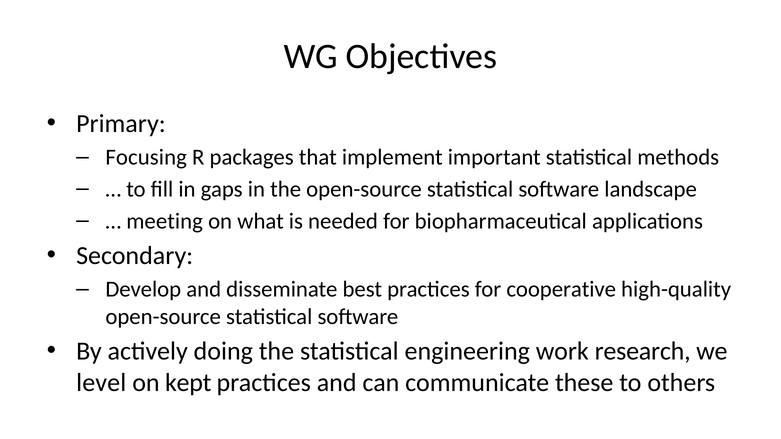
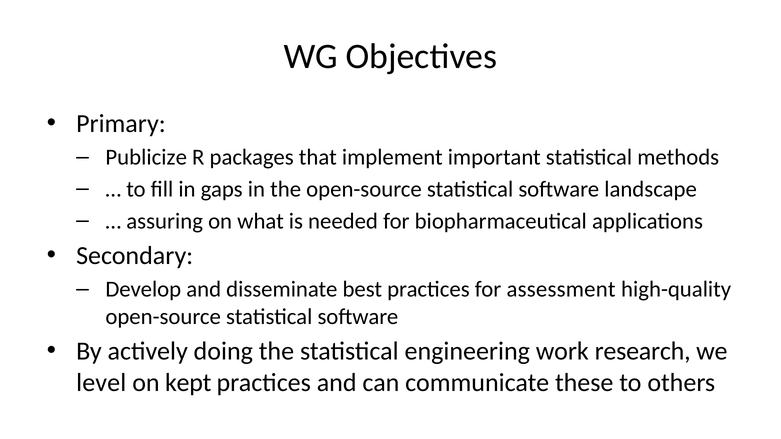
Focusing: Focusing -> Publicize (146, 157)
meeting: meeting -> assuring (165, 221)
cooperative: cooperative -> assessment (561, 290)
